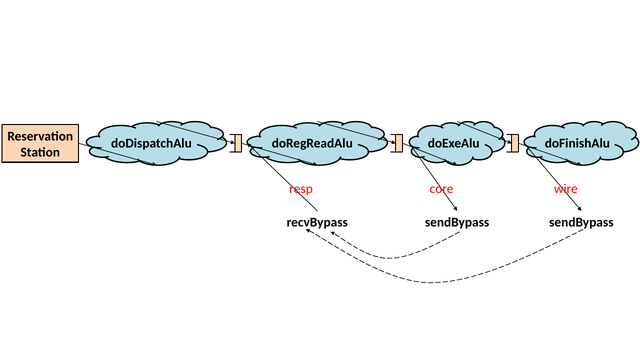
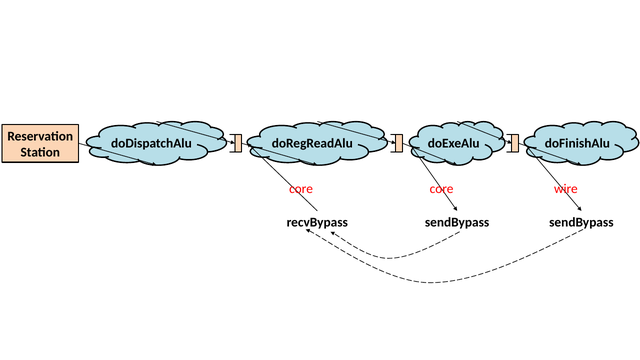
resp: resp -> core (301, 189)
